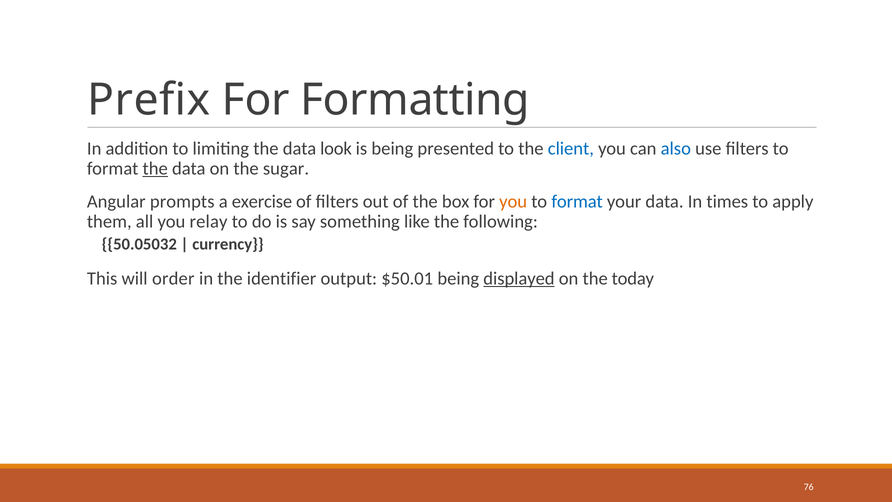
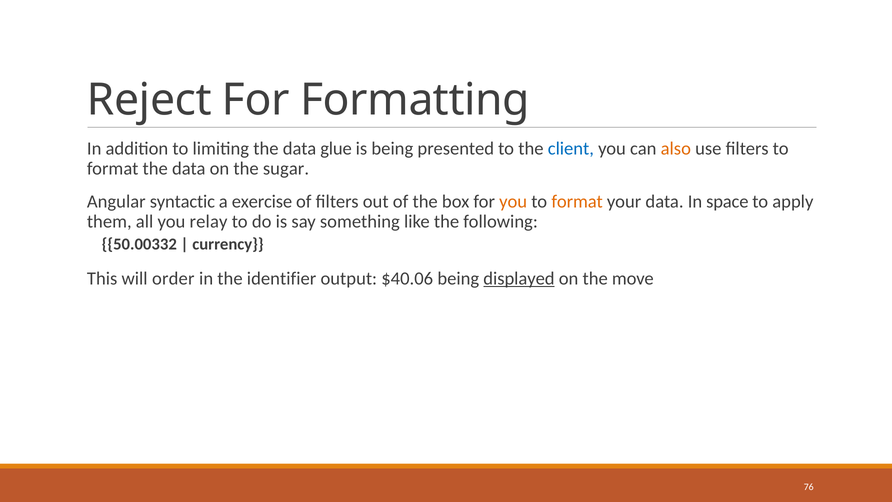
Prefix: Prefix -> Reject (149, 100)
look: look -> glue (336, 148)
also colour: blue -> orange (676, 148)
the underline: present -> none (155, 168)
prompts: prompts -> syntactic (182, 201)
format colour: blue -> orange (577, 201)
times: times -> space (727, 201)
50.05032: 50.05032 -> 50.00332 (139, 244)
$50.01: $50.01 -> $40.06 (407, 278)
today: today -> move (633, 278)
